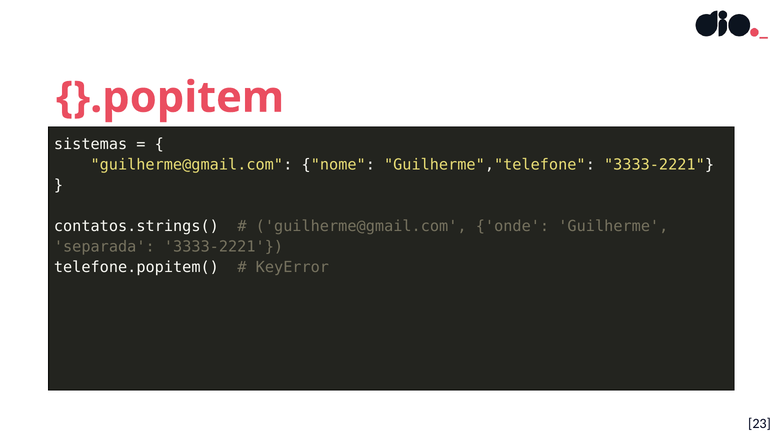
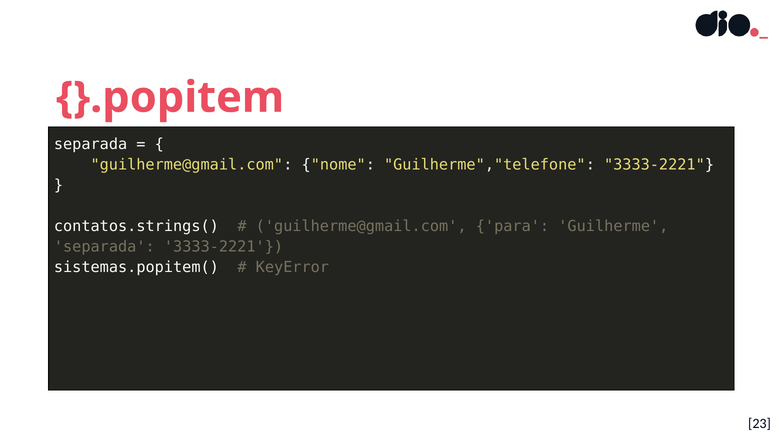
sistemas: sistemas -> separada (91, 144)
onde: onde -> para (512, 226)
telefone.popitem(: telefone.popitem( -> sistemas.popitem( (136, 267)
